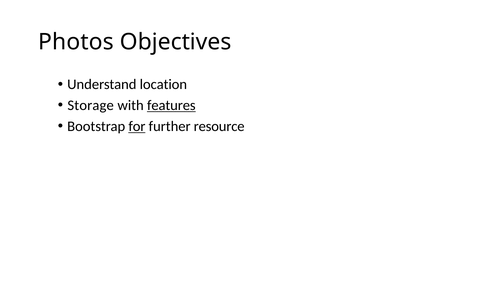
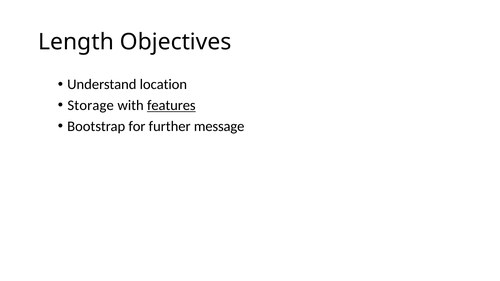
Photos: Photos -> Length (76, 42)
for underline: present -> none (137, 126)
resource: resource -> message (219, 126)
